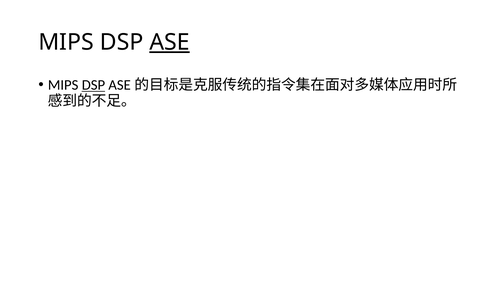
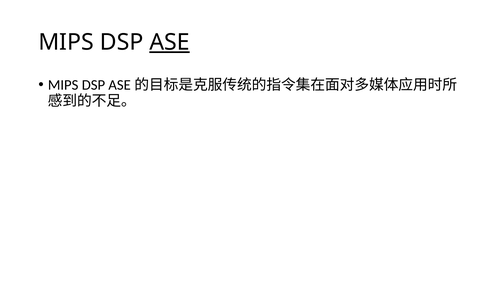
DSP underline: present -> none (93, 85)
